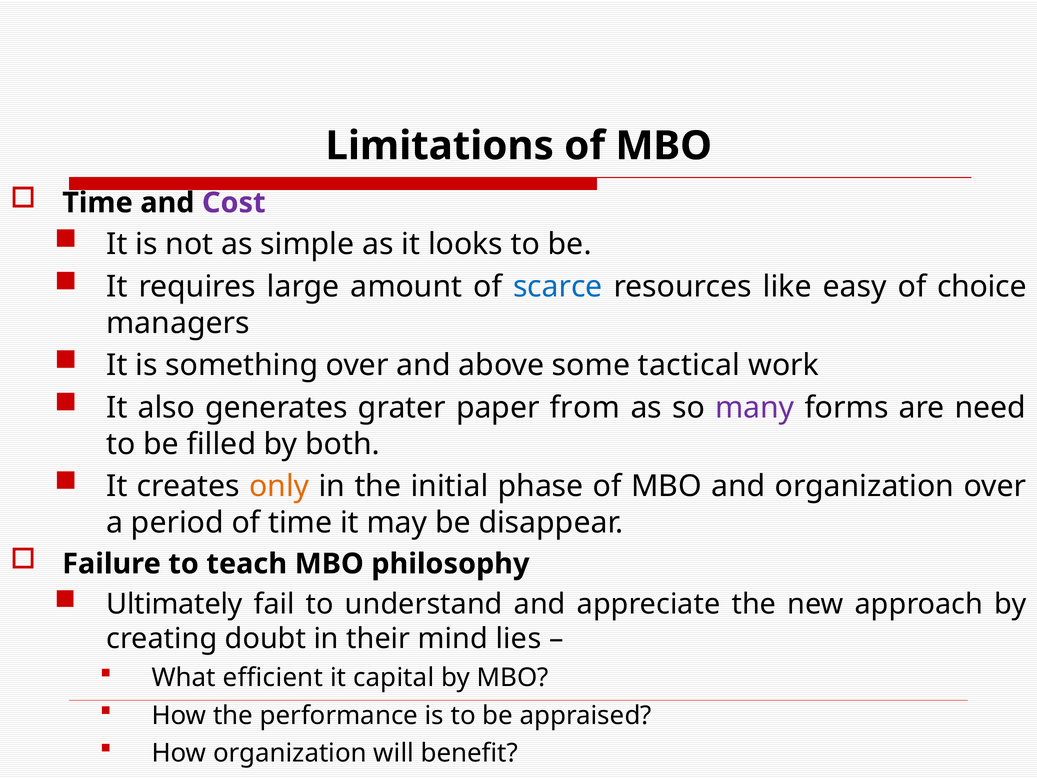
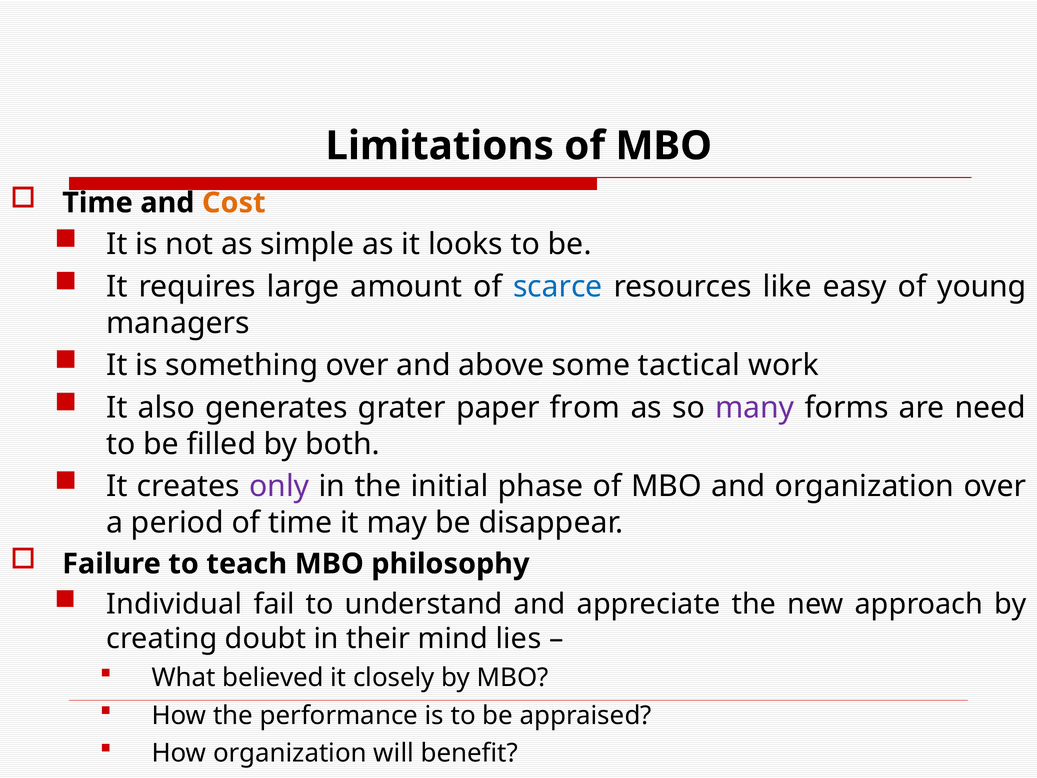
Cost colour: purple -> orange (234, 203)
choice: choice -> young (982, 287)
only colour: orange -> purple (279, 486)
Ultimately: Ultimately -> Individual (174, 604)
efficient: efficient -> believed (273, 678)
capital: capital -> closely (394, 678)
